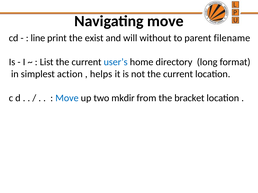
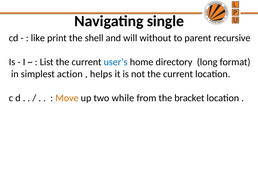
Navigating move: move -> single (165, 21)
line: line -> like (38, 38)
exist: exist -> shell (94, 38)
filename: filename -> recursive (232, 38)
Move colour: blue -> orange (67, 98)
mkdir: mkdir -> while (123, 98)
